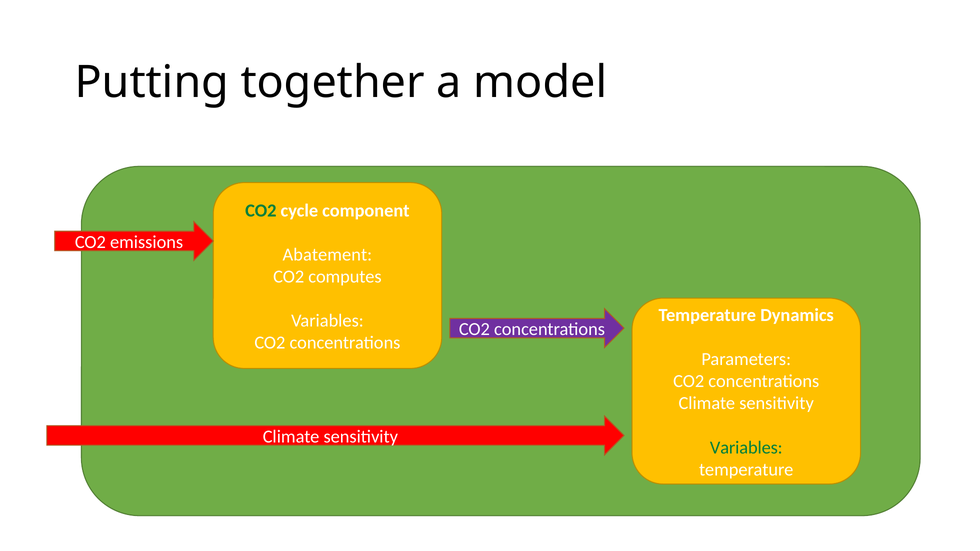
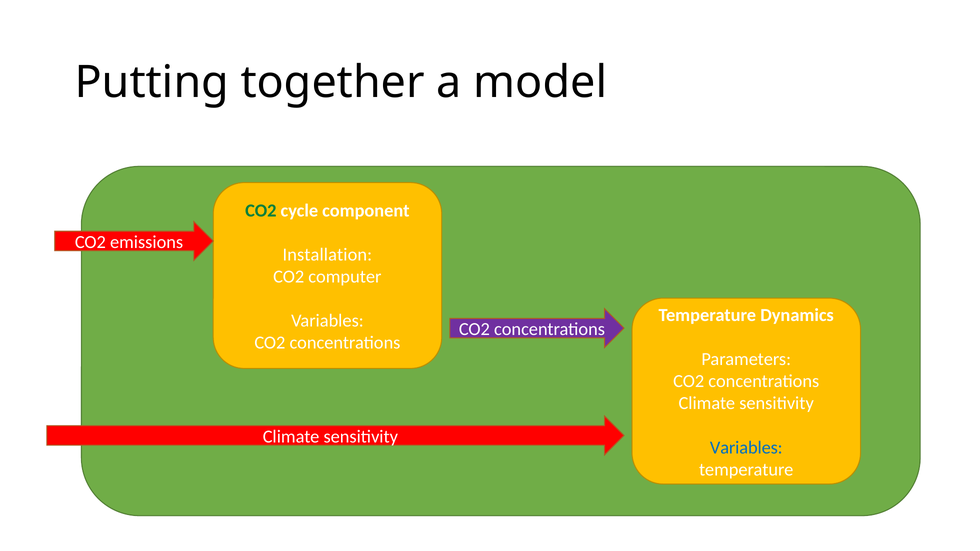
Abatement: Abatement -> Installation (327, 255)
computes: computes -> computer (345, 277)
Variables colour: green -> blue (746, 448)
